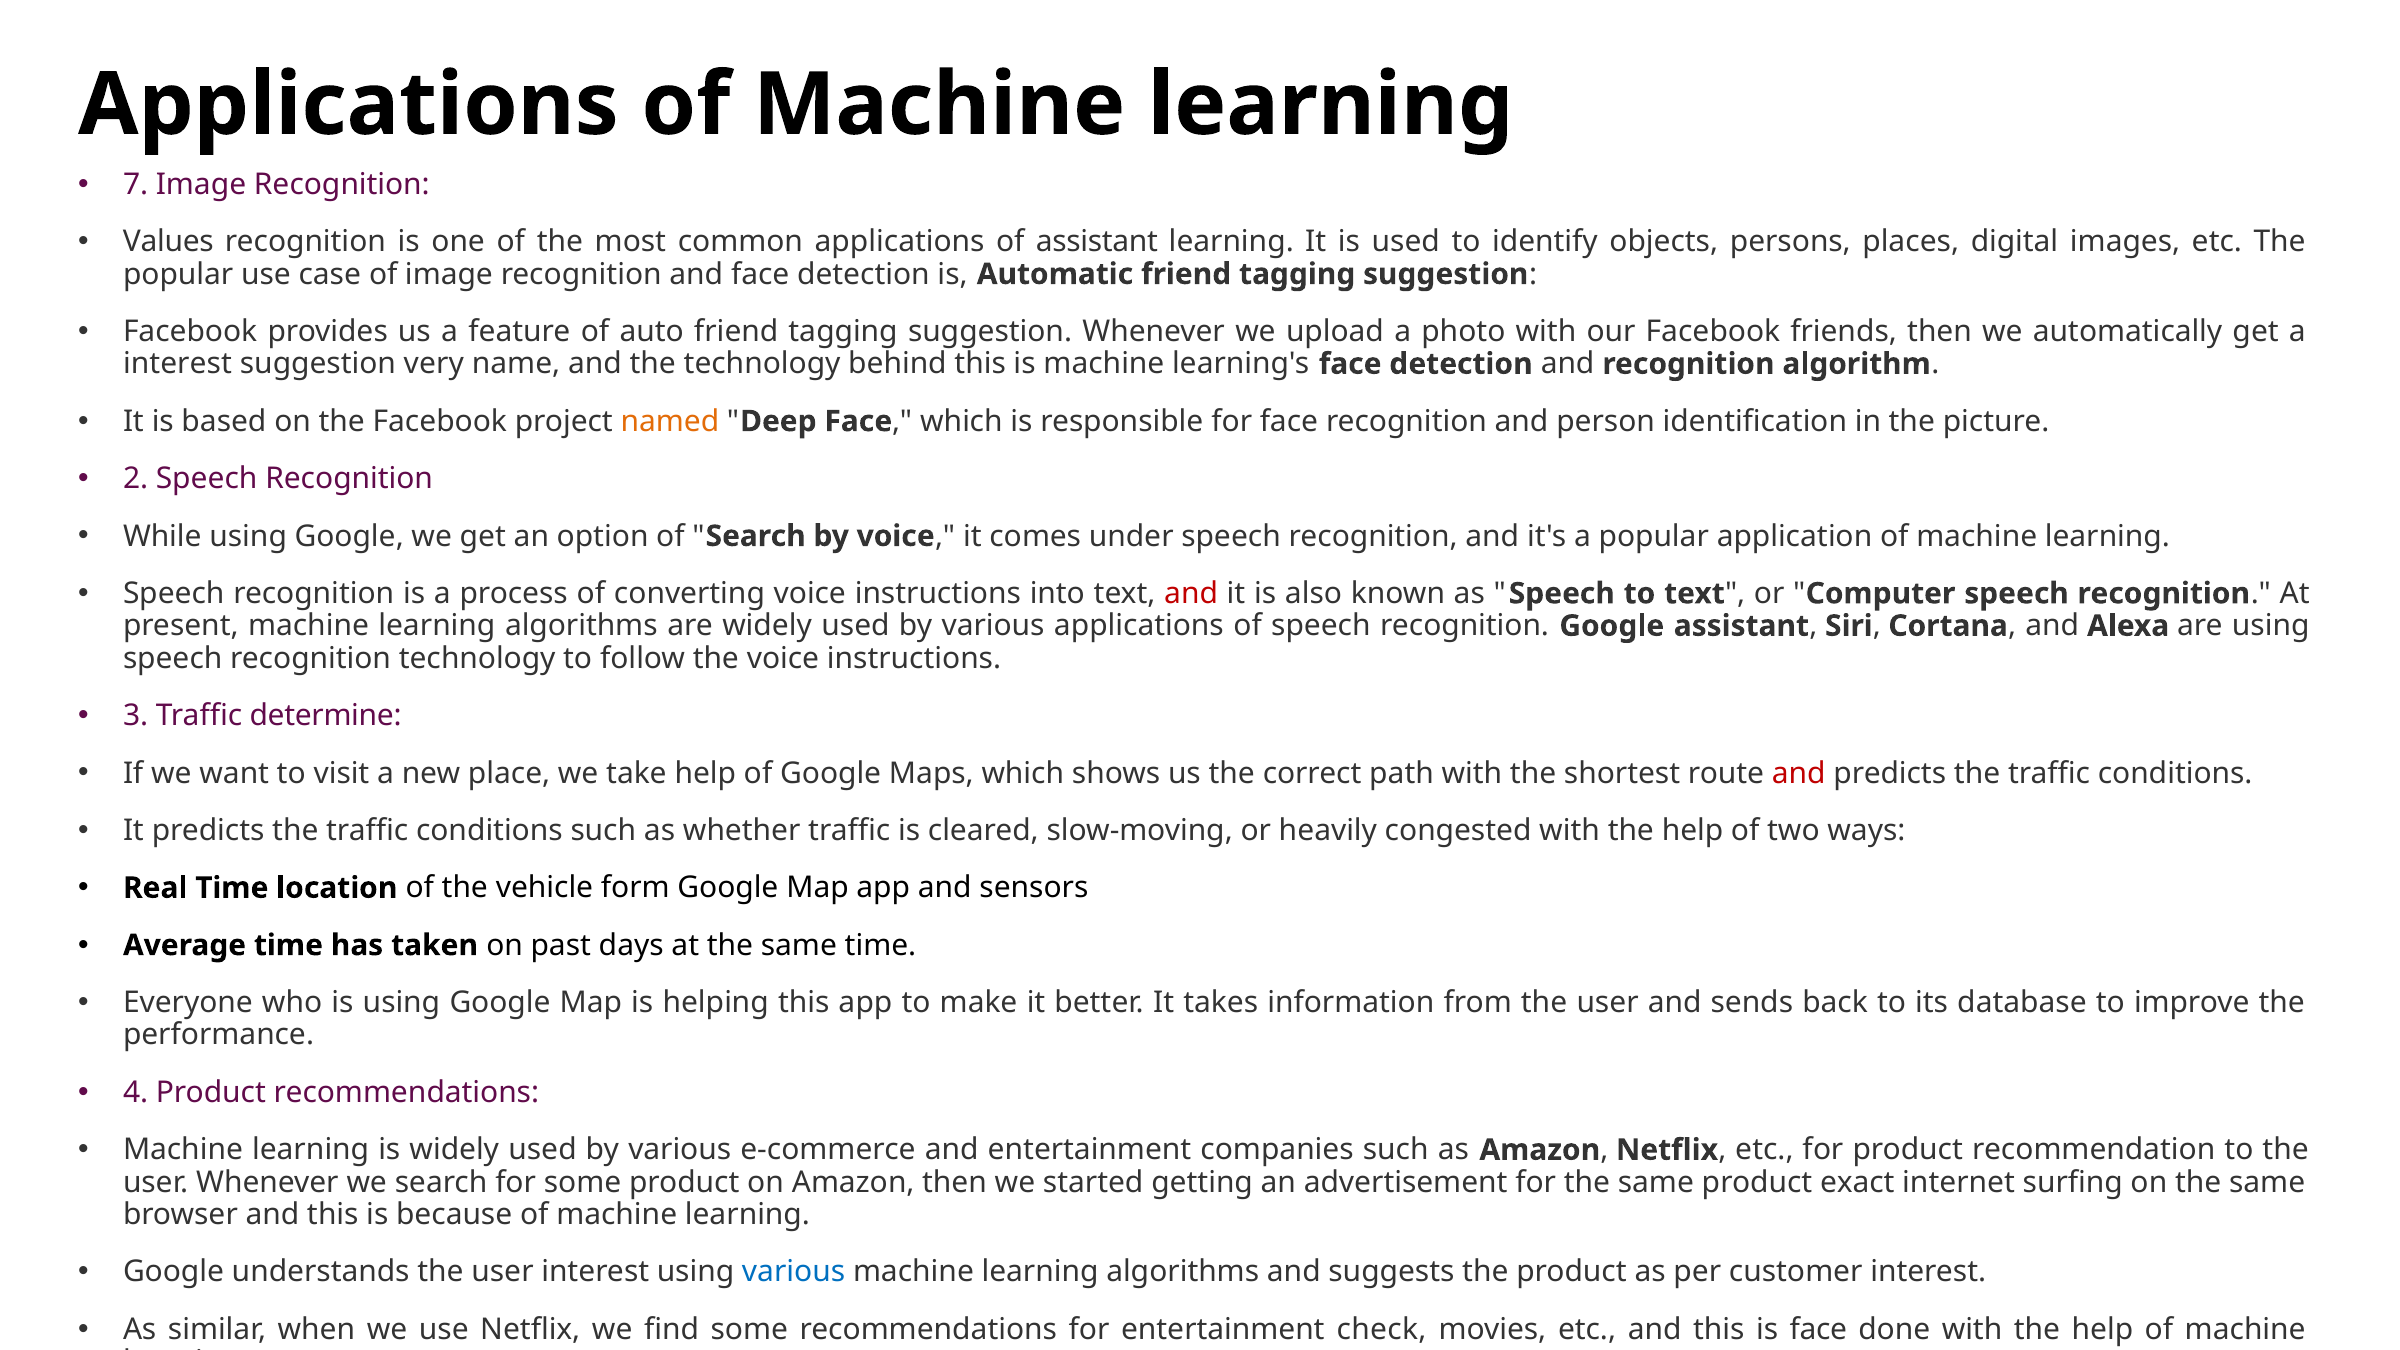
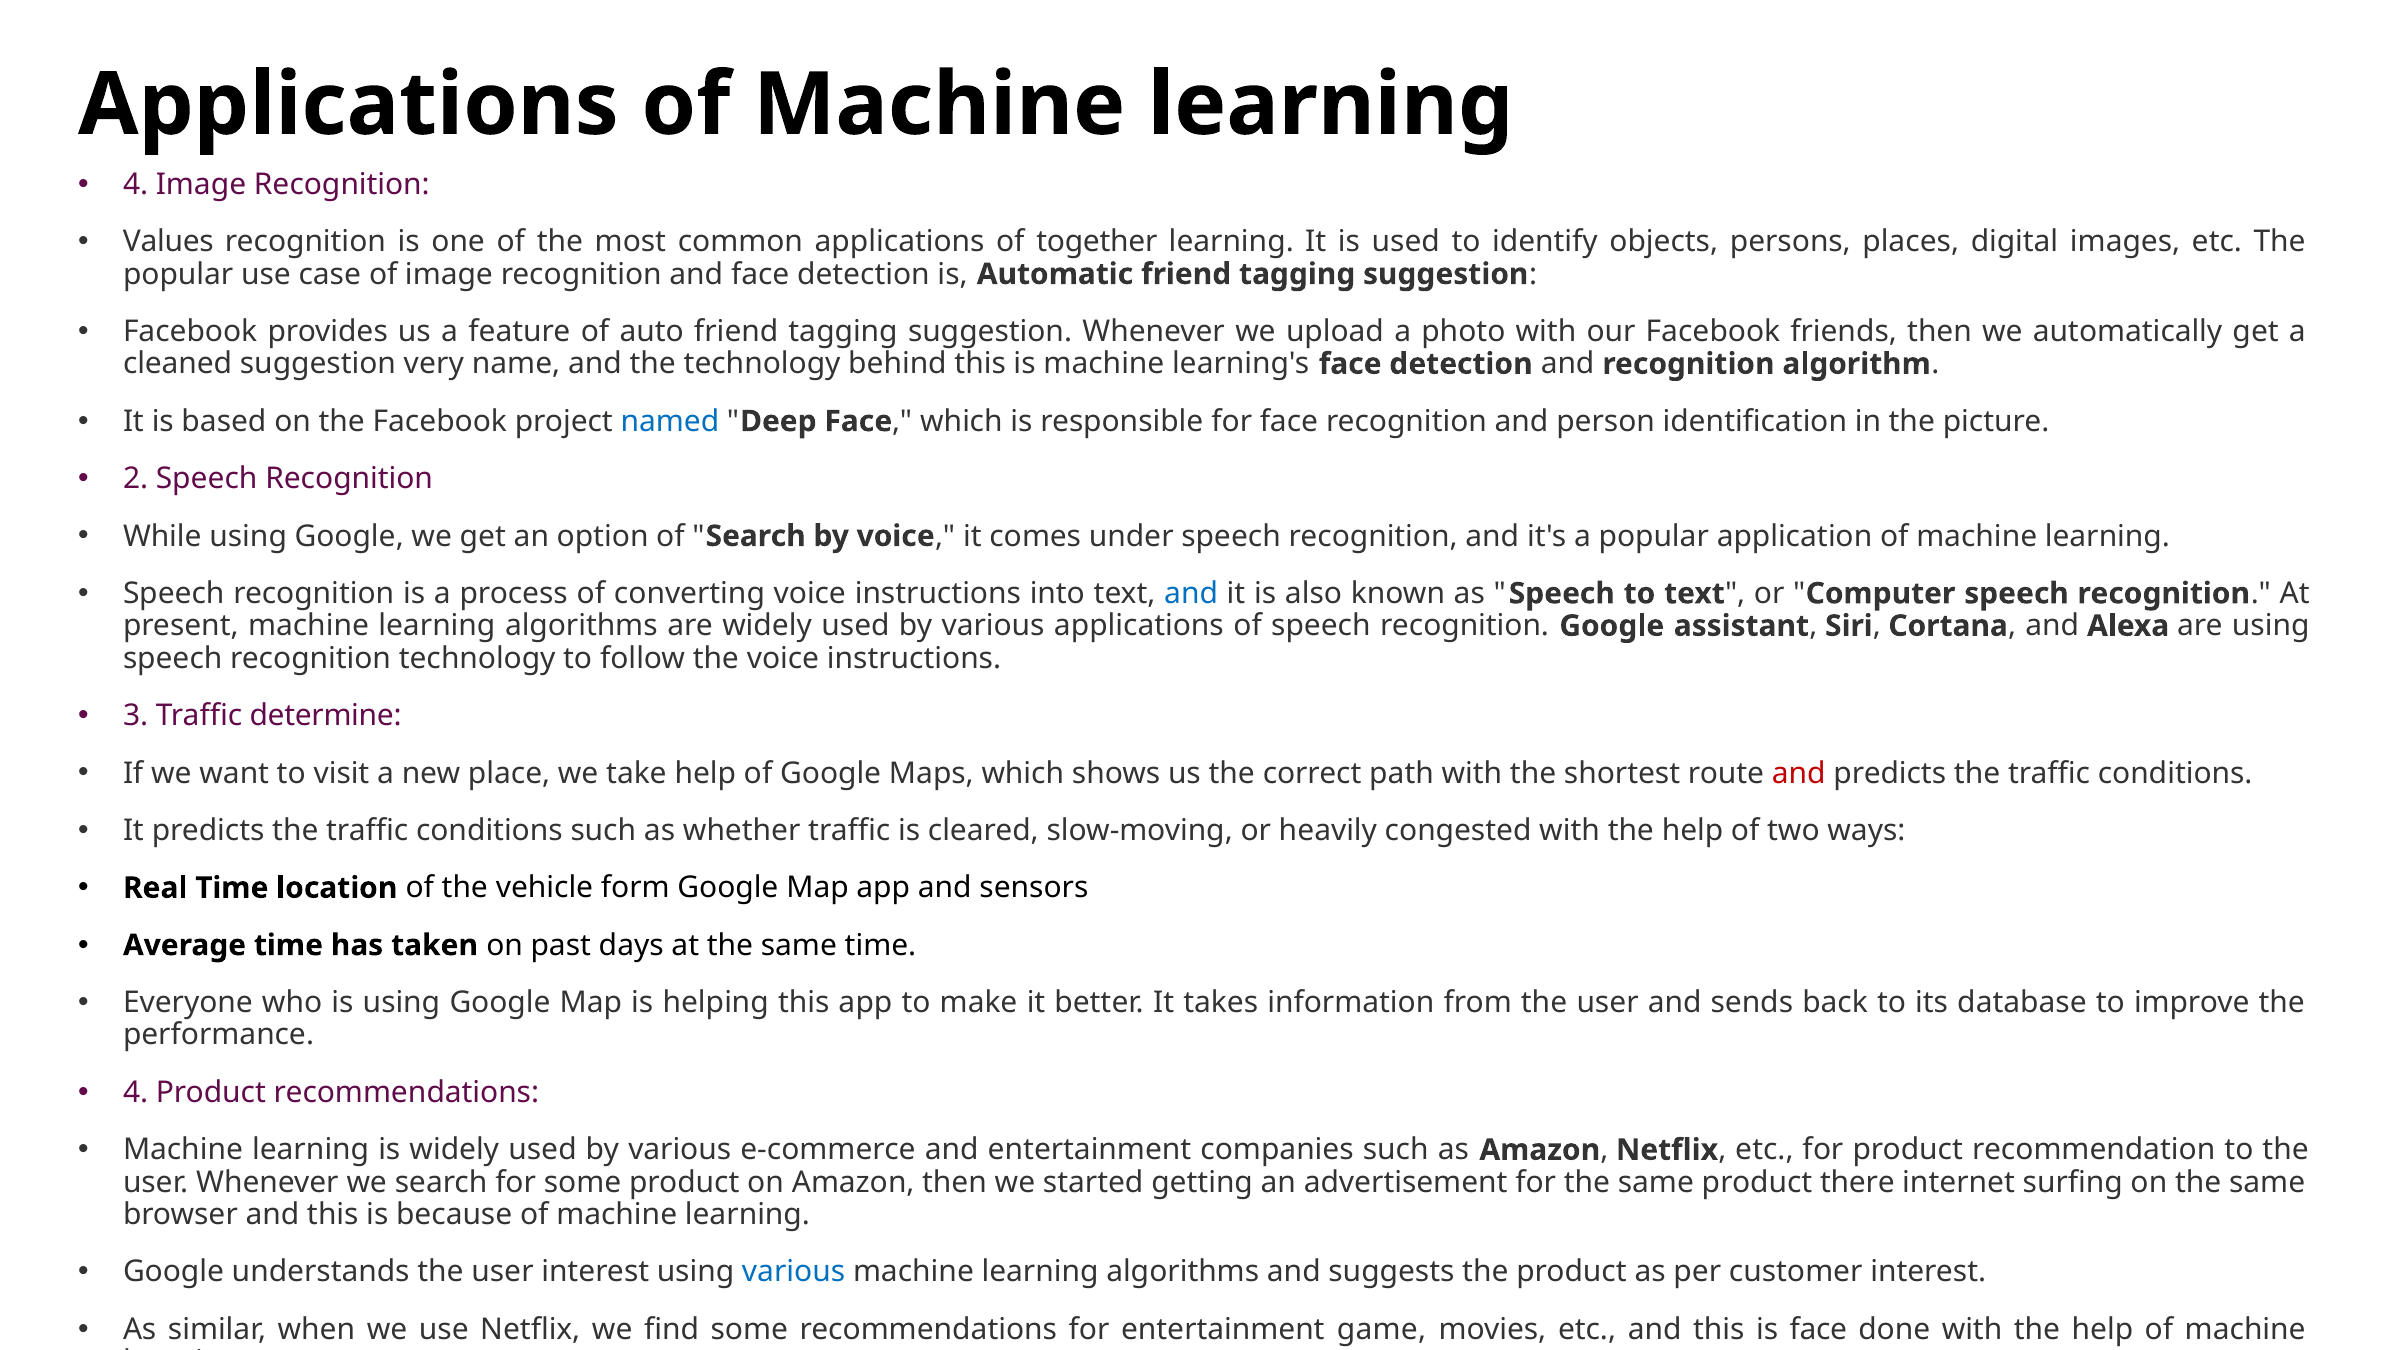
7: 7 -> 4 (136, 184)
of assistant: assistant -> together (1097, 242)
interest: interest -> cleaned (178, 364)
named colour: orange -> blue (670, 421)
and colour: red -> blue (1191, 594)
exact: exact -> there (1857, 1182)
check: check -> game (1381, 1329)
